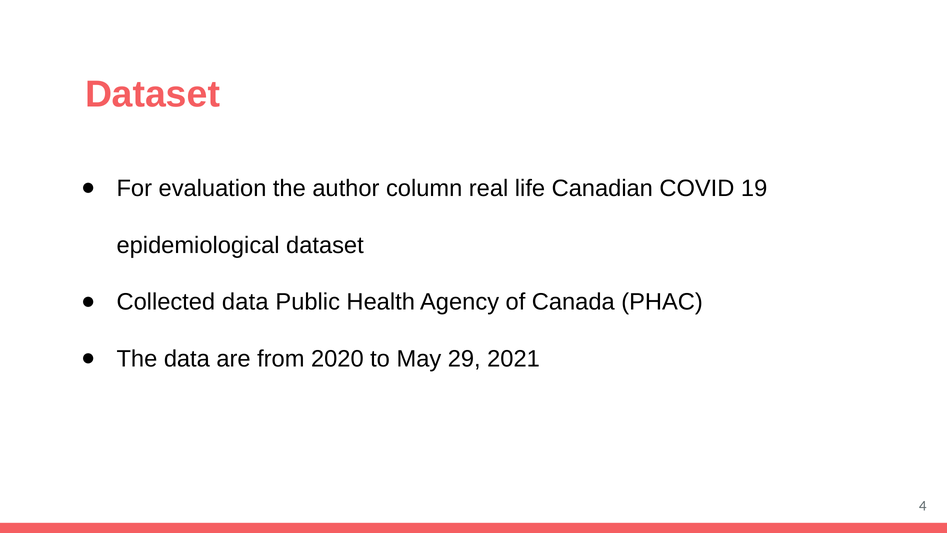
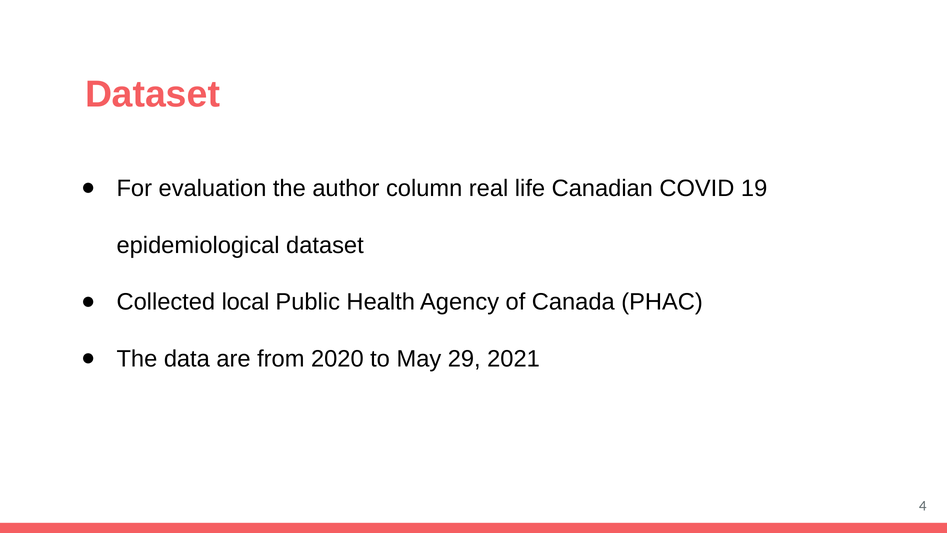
Collected data: data -> local (246, 302)
